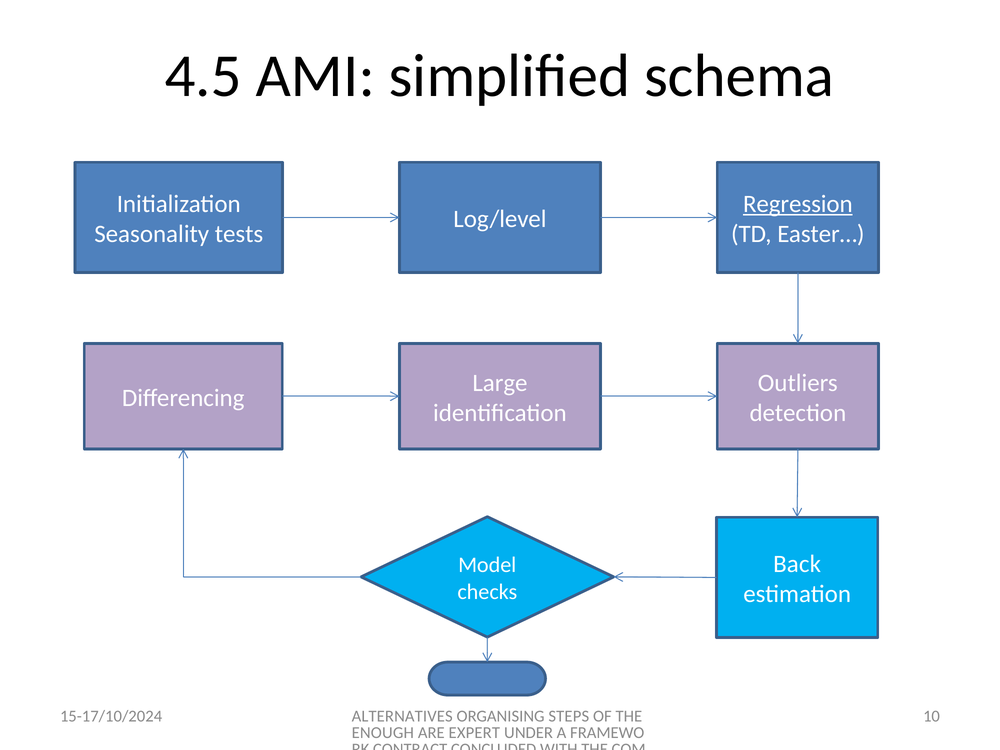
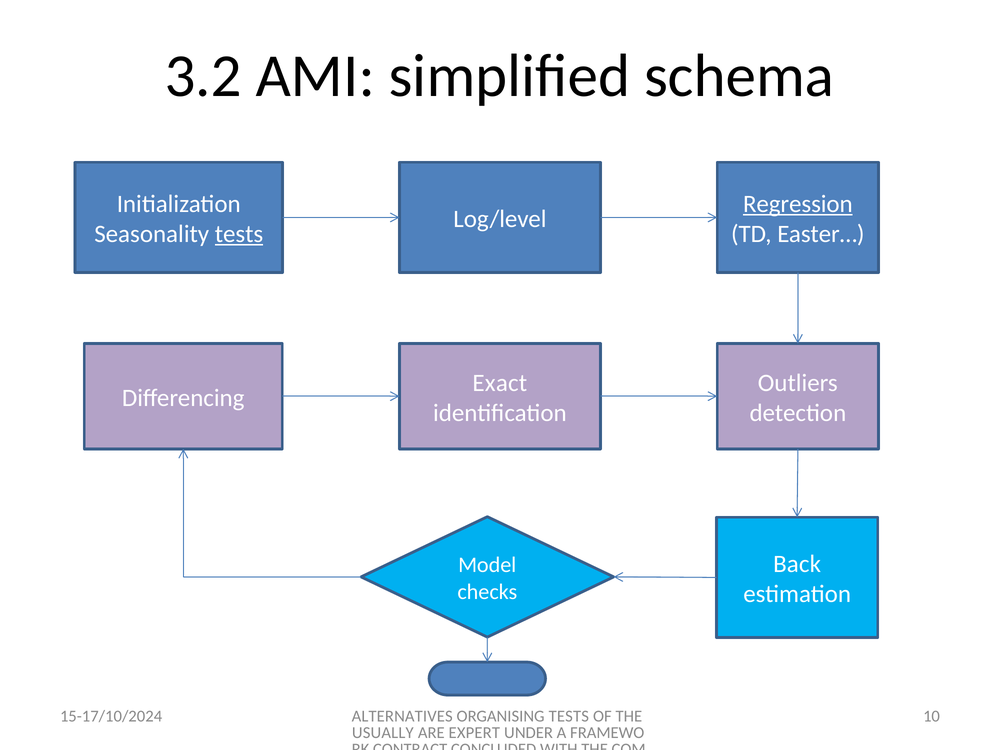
4.5: 4.5 -> 3.2 (203, 76)
tests underline: none -> present (239, 234)
Large: Large -> Exact (500, 383)
ORGANISING STEPS: STEPS -> TESTS (569, 716)
ENOUGH: ENOUGH -> USUALLY (383, 733)
